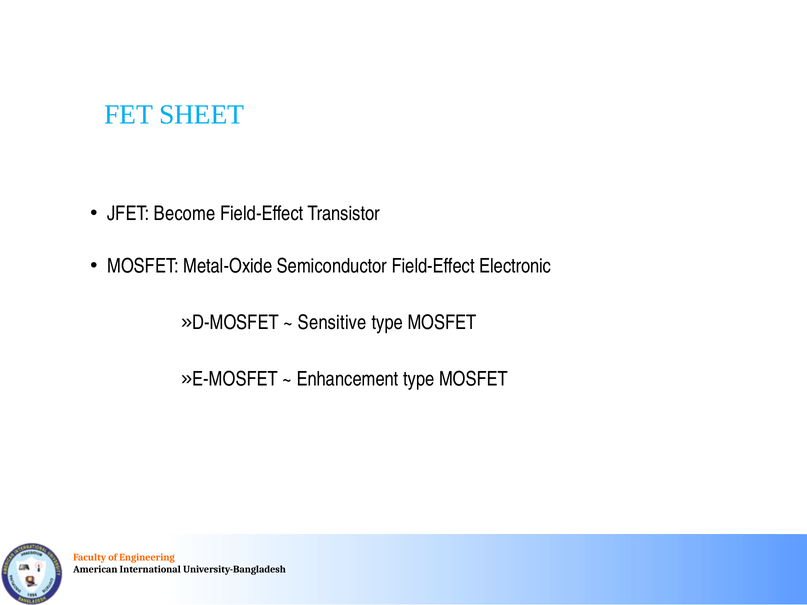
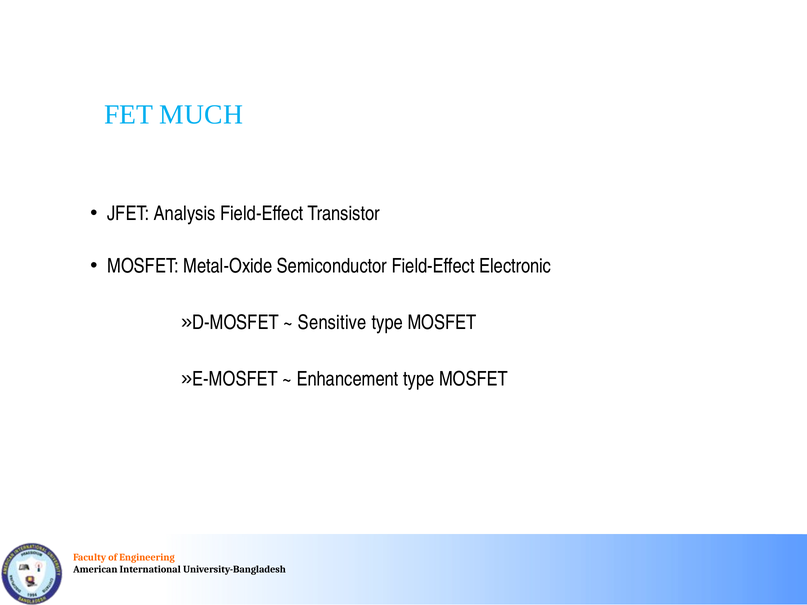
SHEET: SHEET -> MUCH (201, 115)
Become: Become -> Analysis (185, 214)
